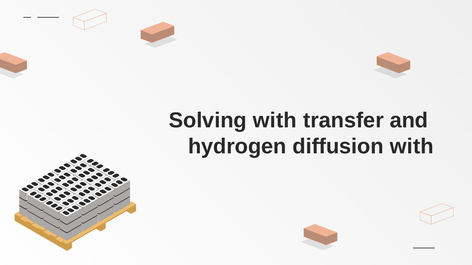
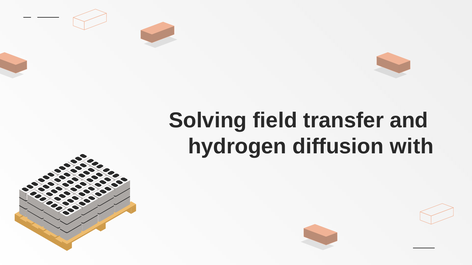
Solving with: with -> field (275, 121)
